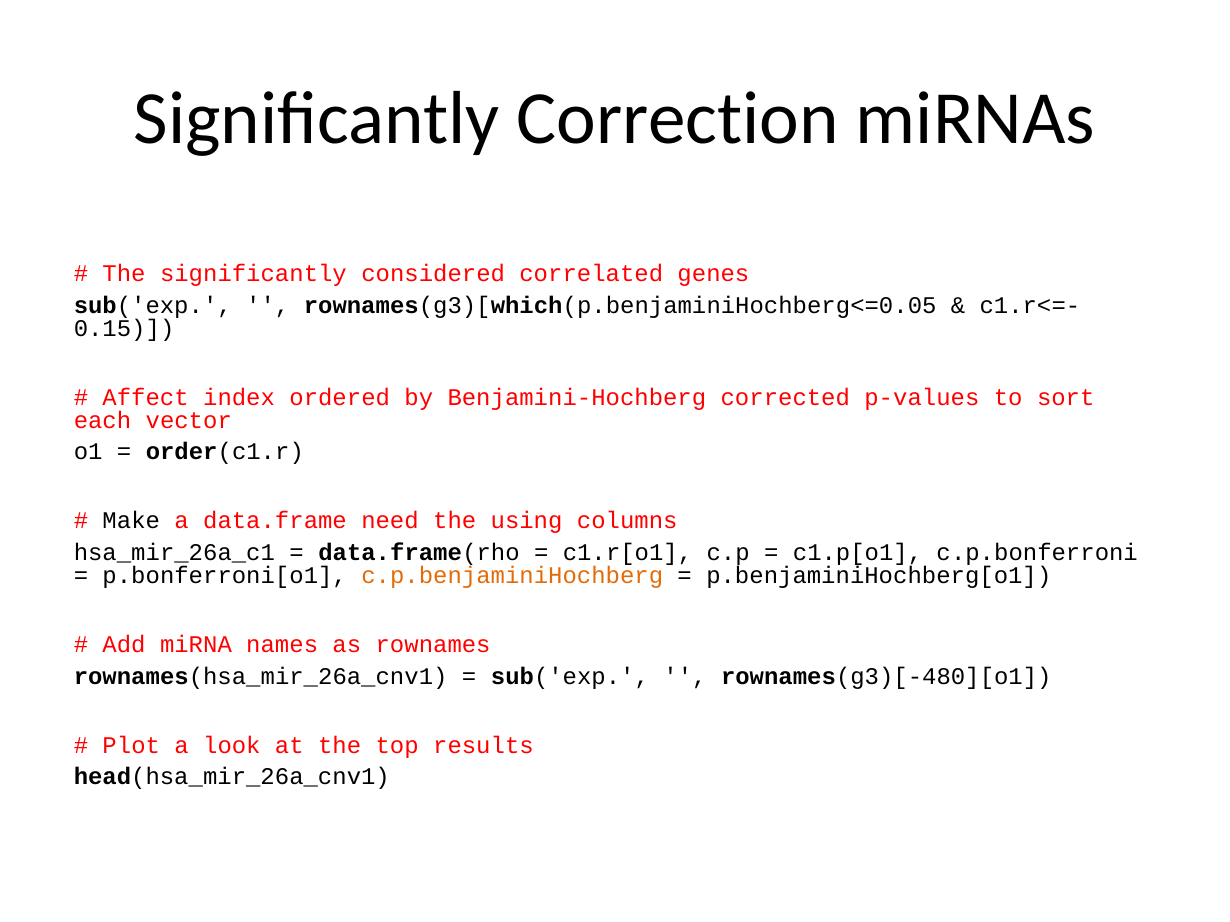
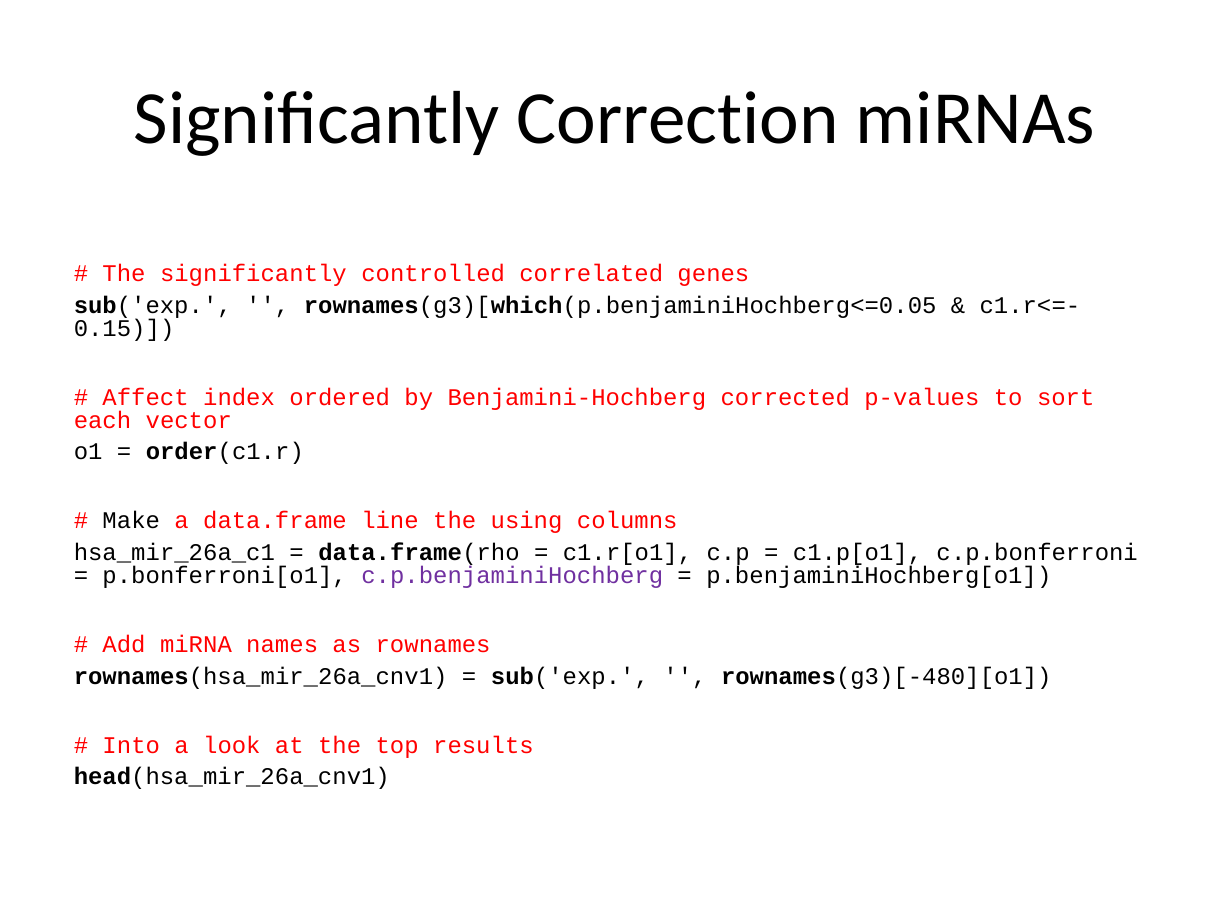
considered: considered -> controlled (433, 274)
need: need -> line (390, 521)
c.p.benjaminiHochberg colour: orange -> purple (512, 576)
Plot: Plot -> Into (131, 746)
